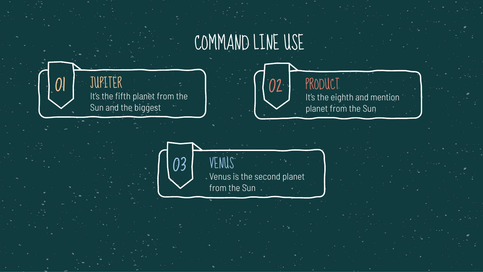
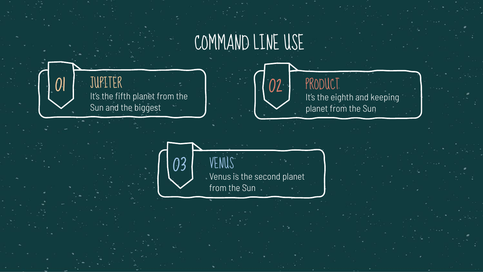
mention: mention -> keeping (385, 97)
